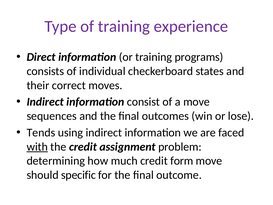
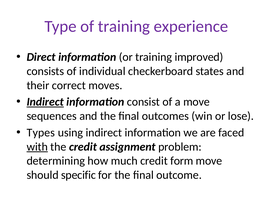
programs: programs -> improved (199, 57)
Indirect underline: none -> present (45, 102)
Tends: Tends -> Types (41, 132)
